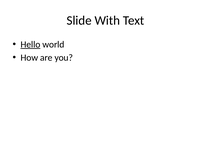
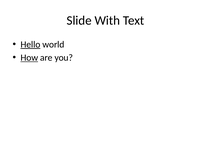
How underline: none -> present (29, 57)
